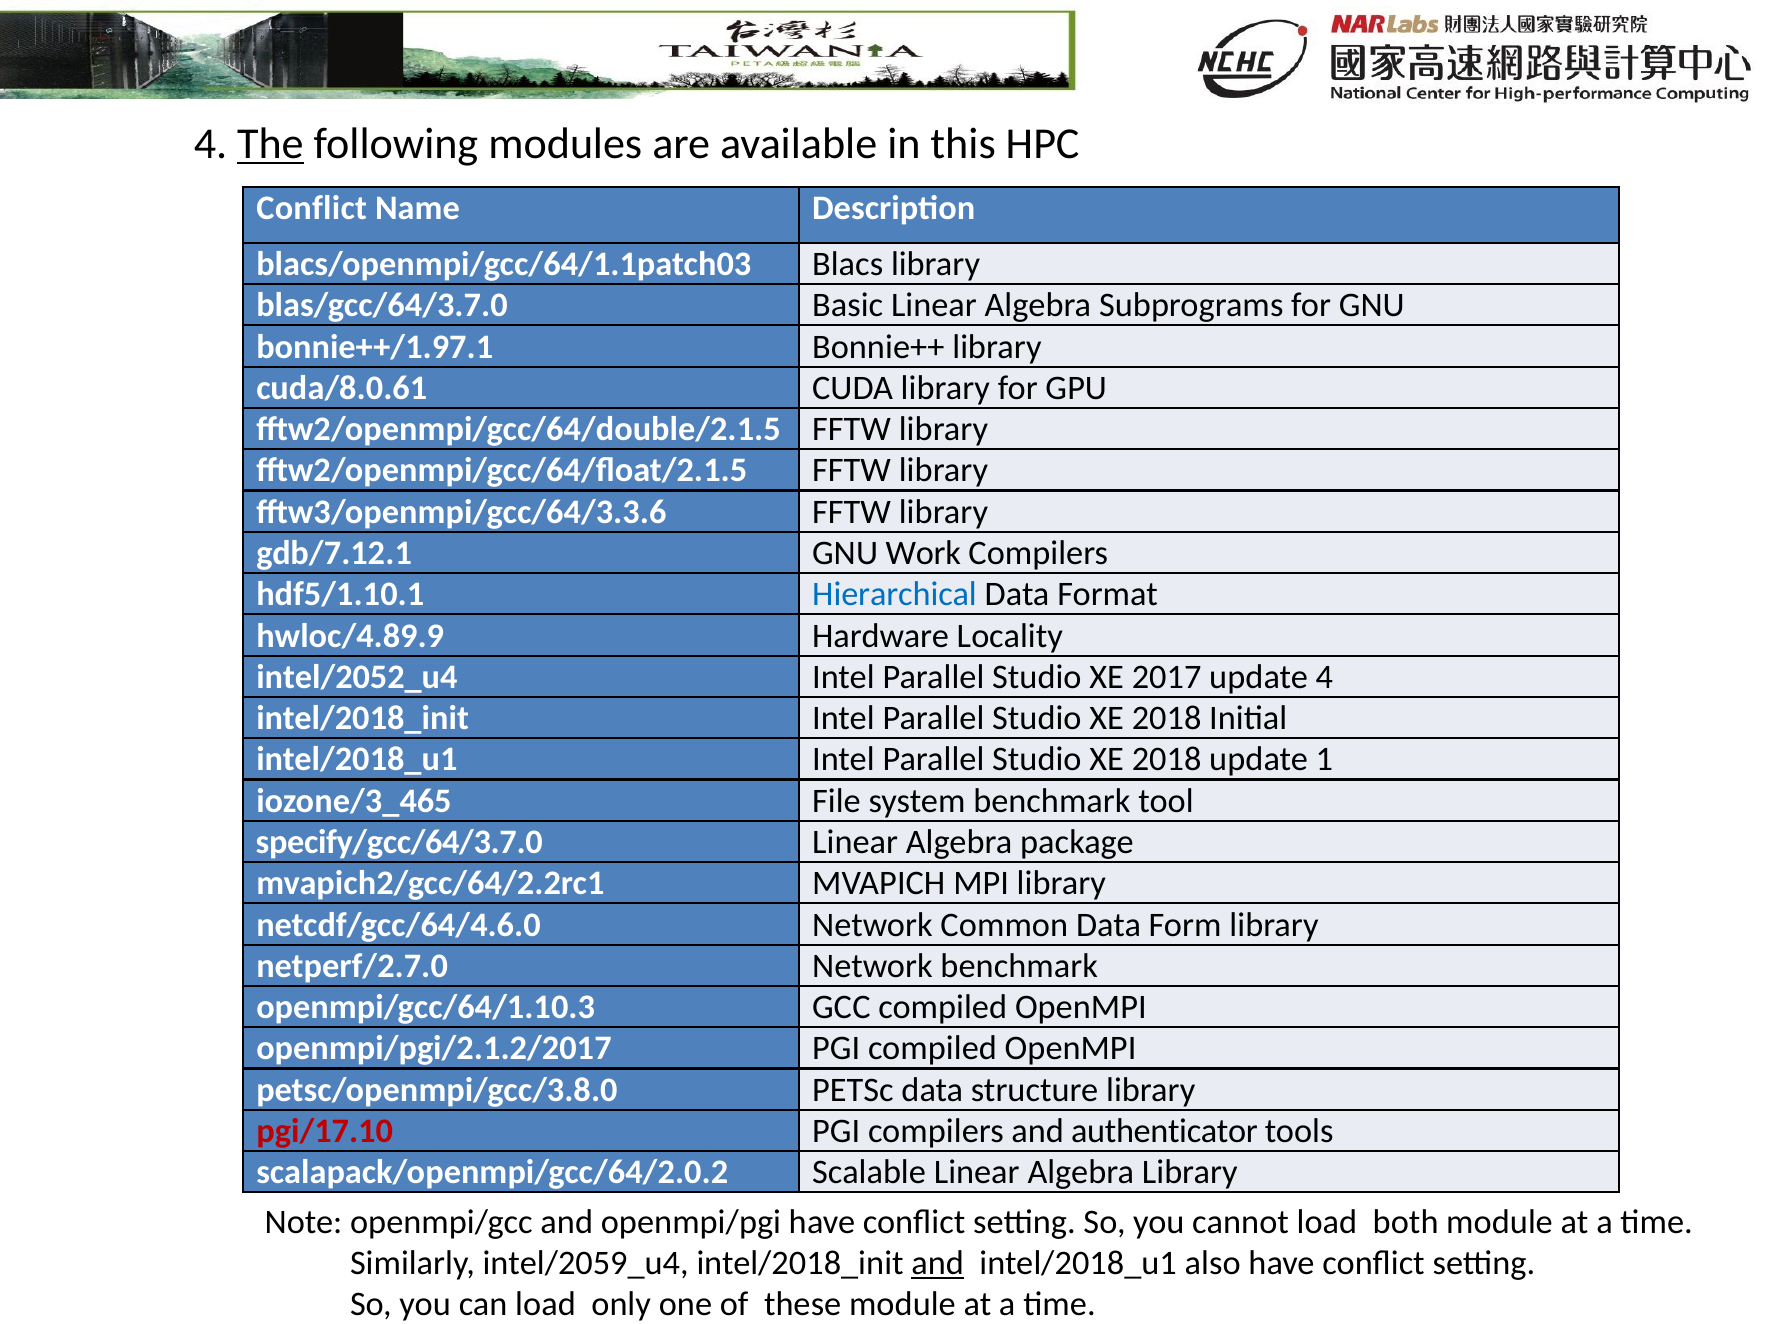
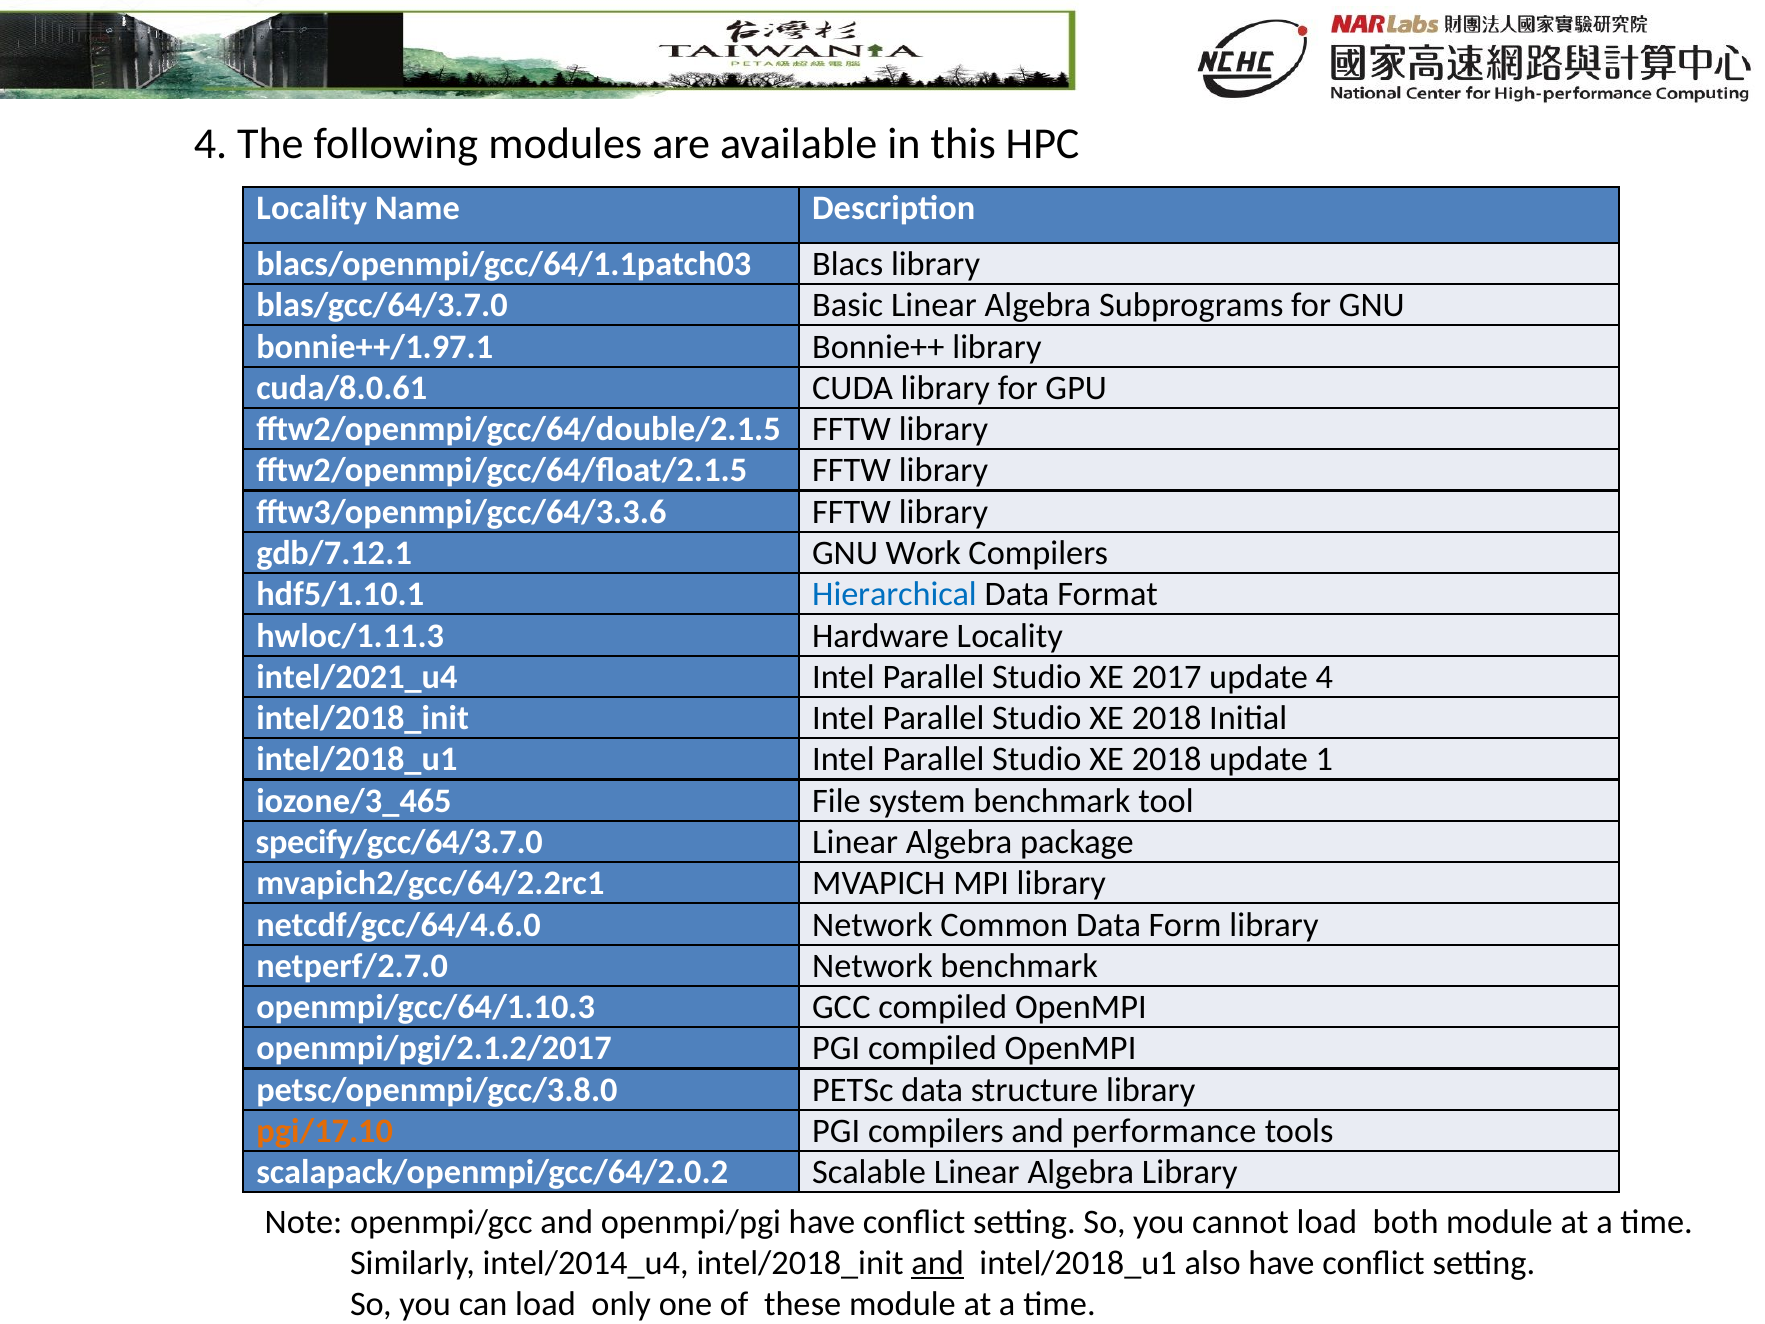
The underline: present -> none (270, 144)
Conflict: Conflict -> Locality (312, 208)
hwloc/4.89.9: hwloc/4.89.9 -> hwloc/1.11.3 (350, 636)
intel/2052_u4: intel/2052_u4 -> intel/2021_u4 (357, 677)
pgi/17.10 colour: red -> orange (325, 1131)
authenticator: authenticator -> performance (1164, 1131)
intel/2059_u4: intel/2059_u4 -> intel/2014_u4 (586, 1263)
